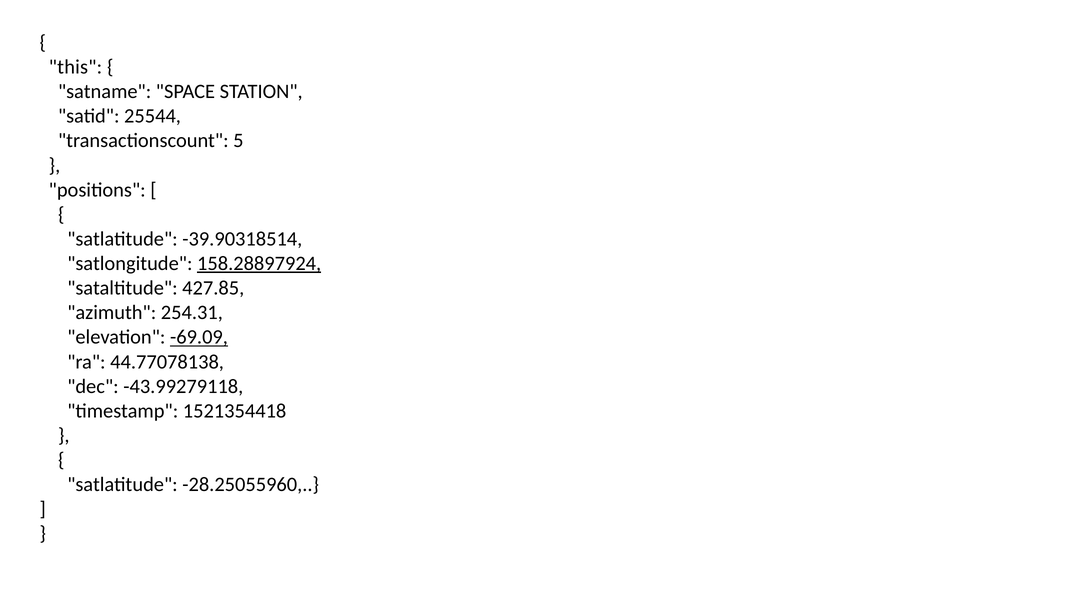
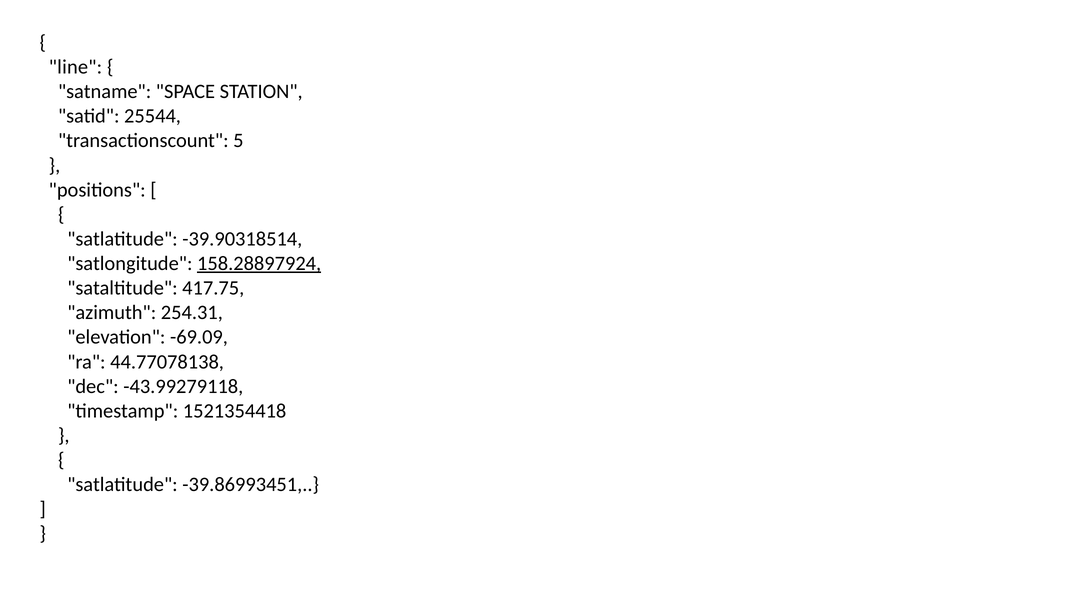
this: this -> line (76, 67)
427.85: 427.85 -> 417.75 (213, 288)
-69.09 underline: present -> none (199, 337)
-28.25055960: -28.25055960 -> -39.86993451 (251, 484)
